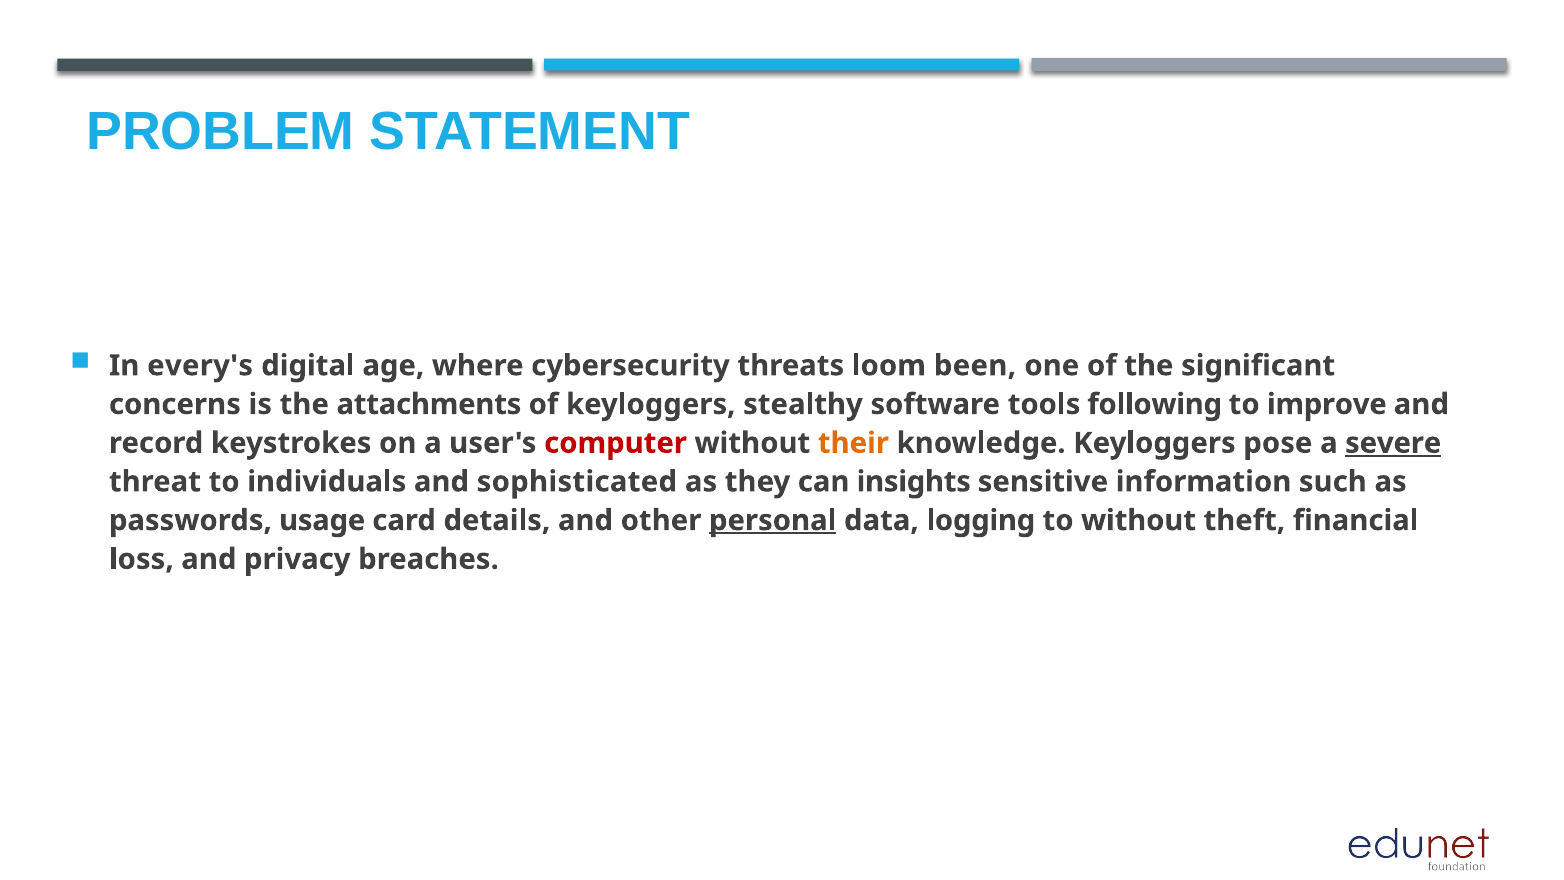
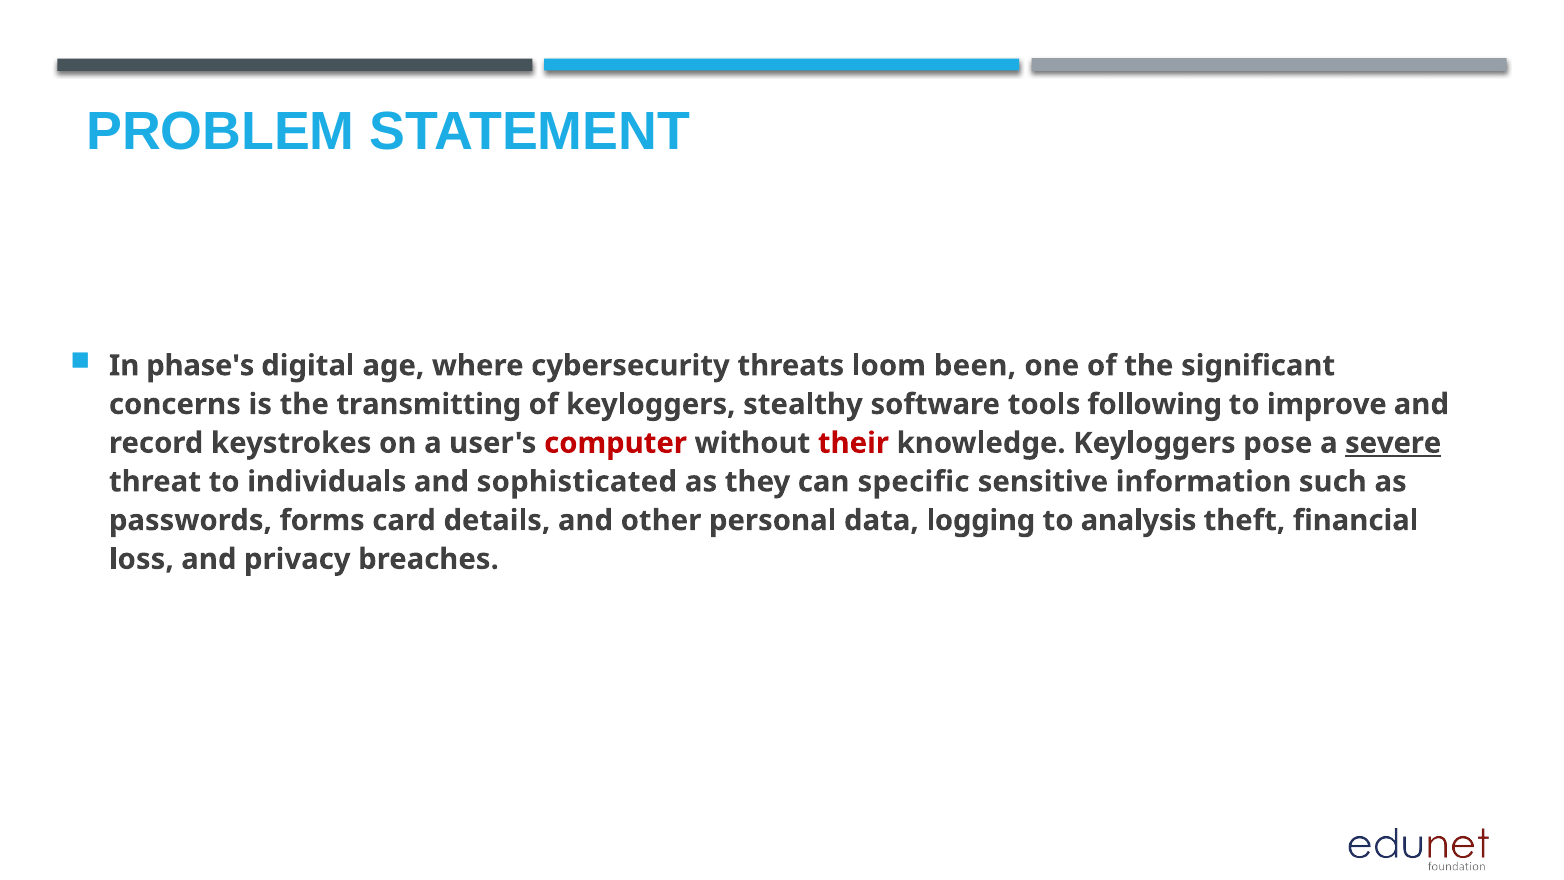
every's: every's -> phase's (200, 366)
attachments: attachments -> transmitting (429, 404)
their colour: orange -> red (853, 443)
insights: insights -> specific (913, 482)
usage: usage -> forms (322, 520)
personal underline: present -> none (773, 520)
to without: without -> analysis (1139, 520)
